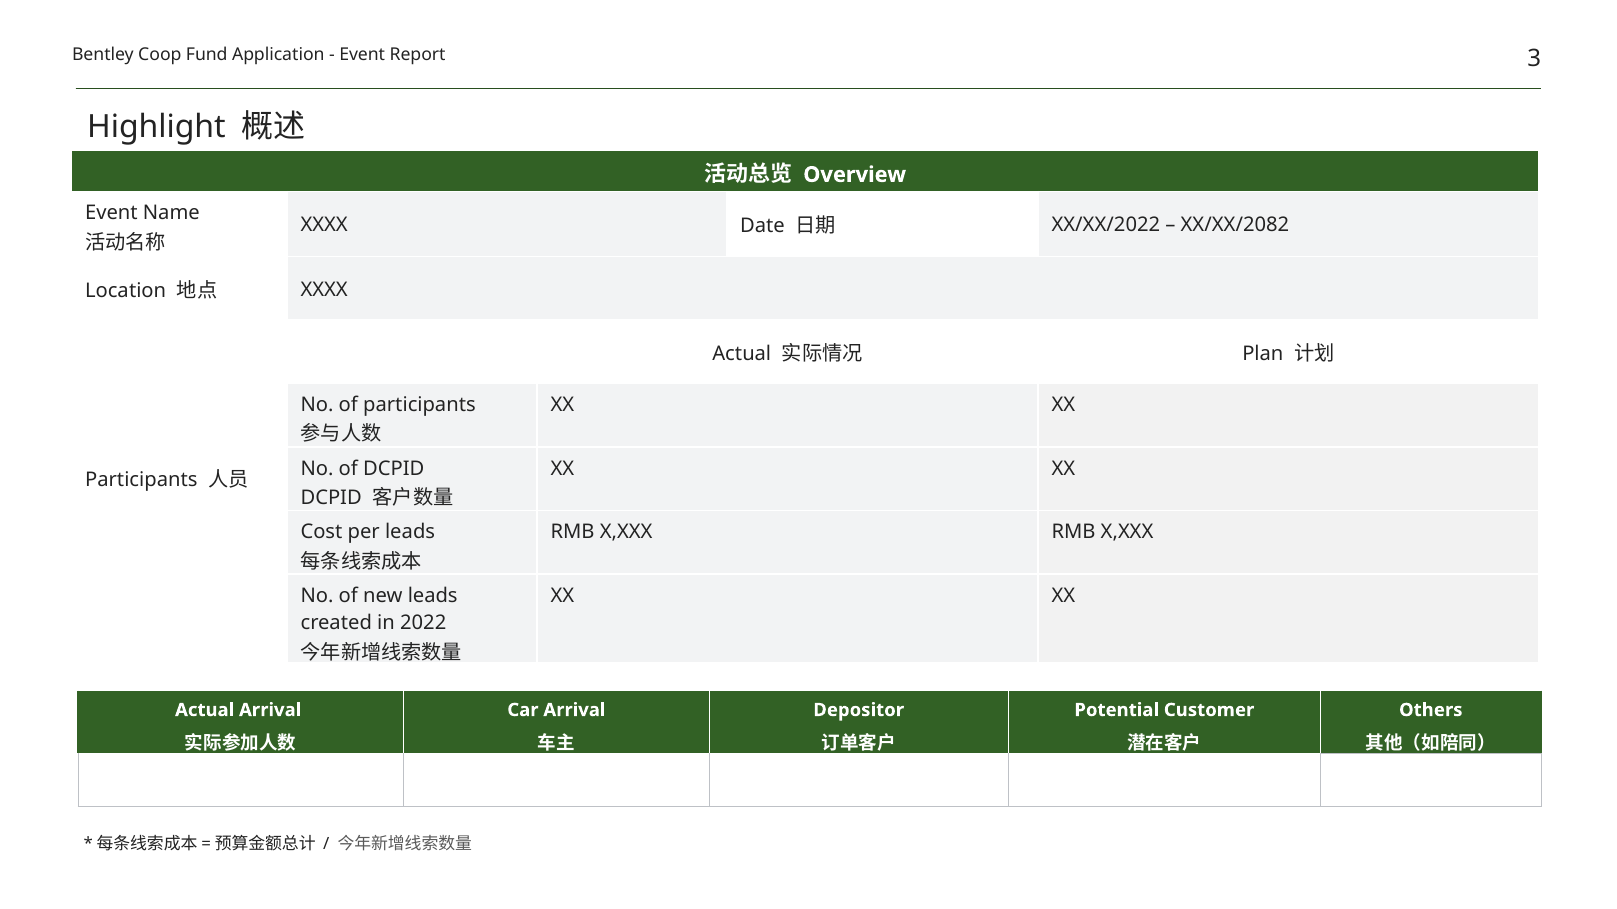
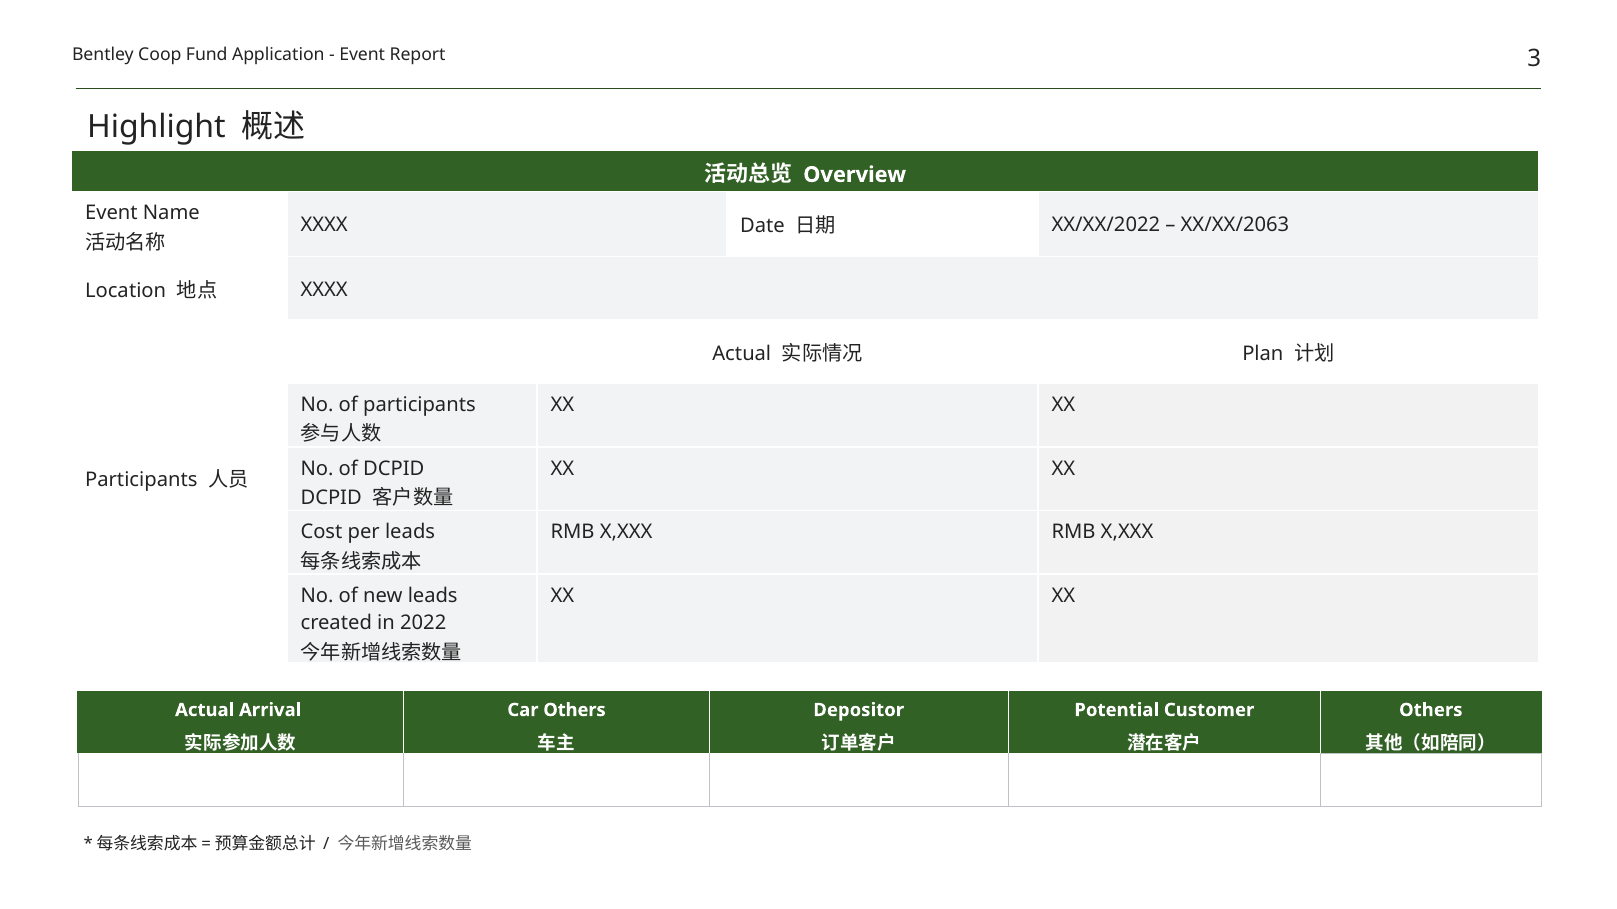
XX/XX/2082: XX/XX/2082 -> XX/XX/2063 (1235, 225)
Car Arrival: Arrival -> Others (574, 710)
